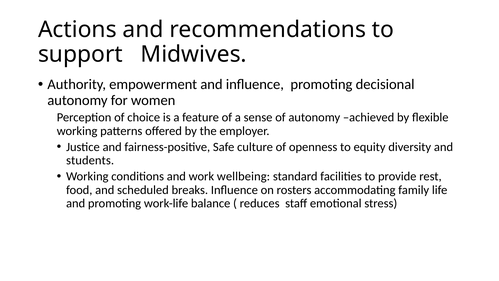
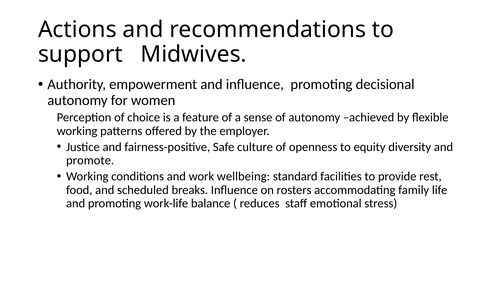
students: students -> promote (90, 160)
